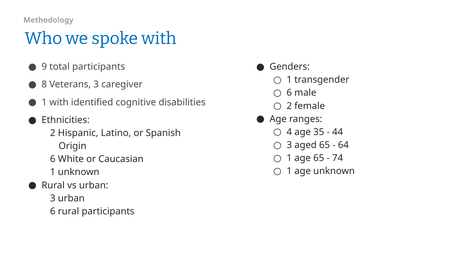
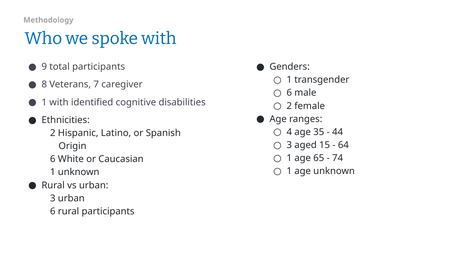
Veterans 3: 3 -> 7 (96, 85)
aged 65: 65 -> 15 (325, 145)
